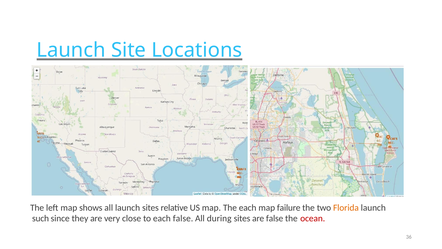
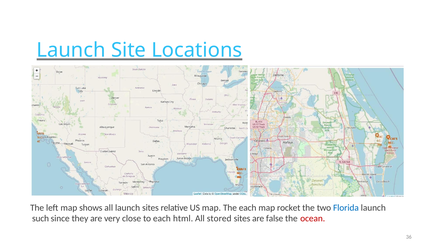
failure: failure -> rocket (289, 208)
Florida colour: orange -> blue (346, 208)
each false: false -> html (183, 218)
during: during -> stored (219, 218)
